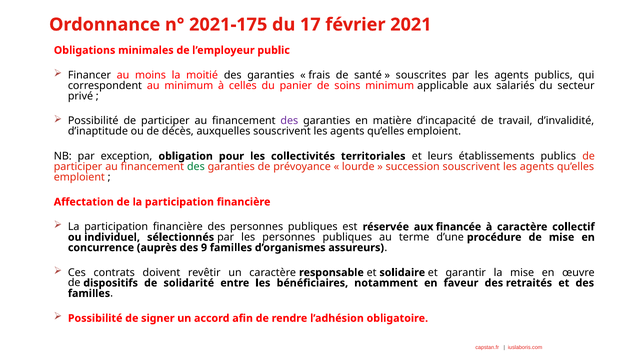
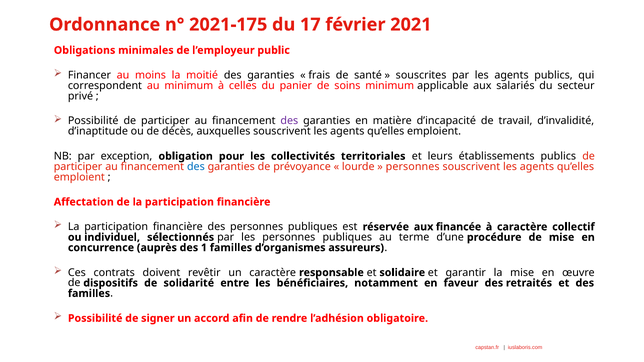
des colour: green -> blue (196, 167)
succession: succession -> personnes (413, 167)
9: 9 -> 1 (204, 248)
